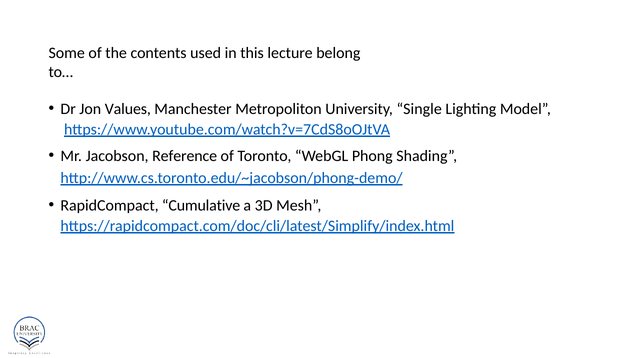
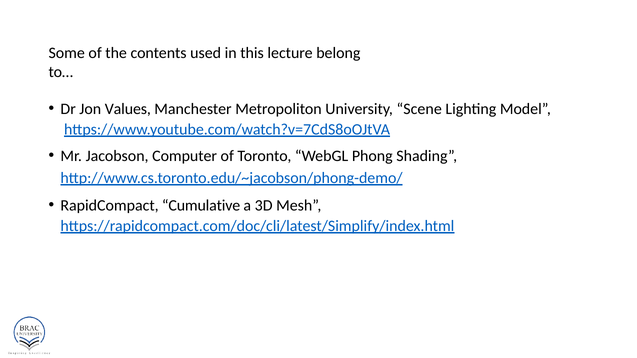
Single: Single -> Scene (419, 109)
Reference: Reference -> Computer (185, 156)
